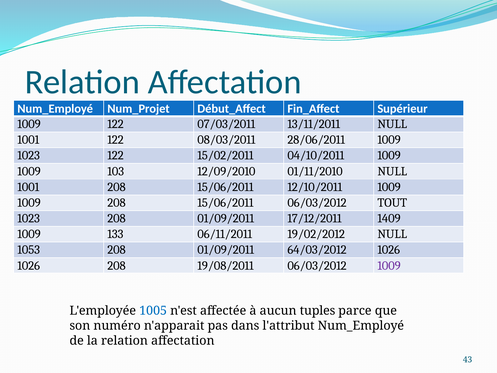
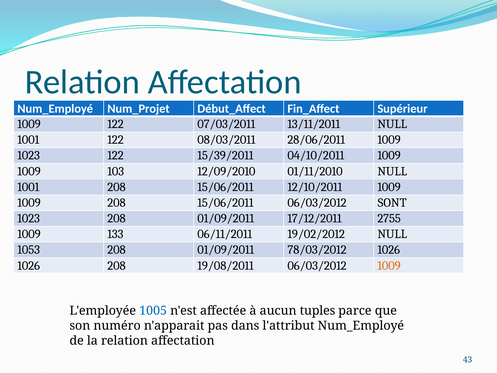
15/02/2011: 15/02/2011 -> 15/39/2011 (225, 155)
TOUT: TOUT -> SONT (392, 203)
1409: 1409 -> 2755 (389, 218)
64/03/2012: 64/03/2012 -> 78/03/2012 (317, 250)
1009 colour: purple -> orange (389, 265)
